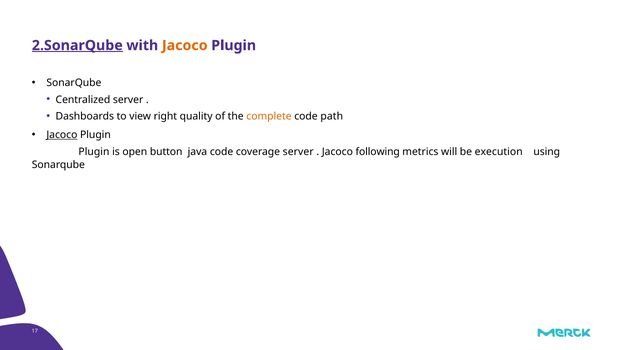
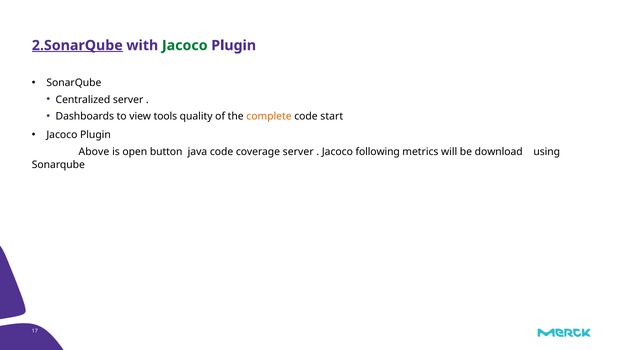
Jacoco colour: orange -> green (185, 45)
right: right -> tools (165, 117)
path: path -> start (332, 117)
Jacoco underline: present -> none (62, 135)
Plugin: Plugin -> Above (94, 152)
execution: execution -> download (499, 152)
